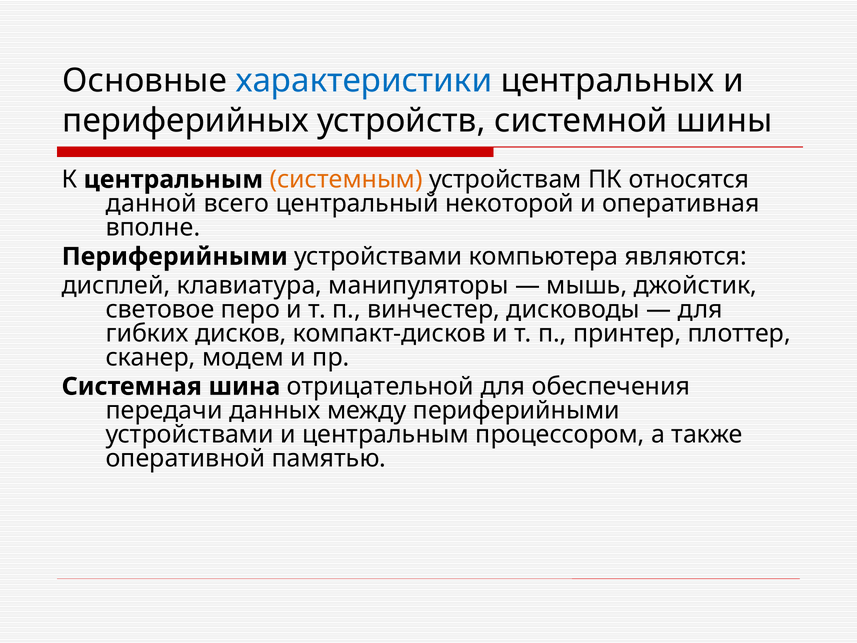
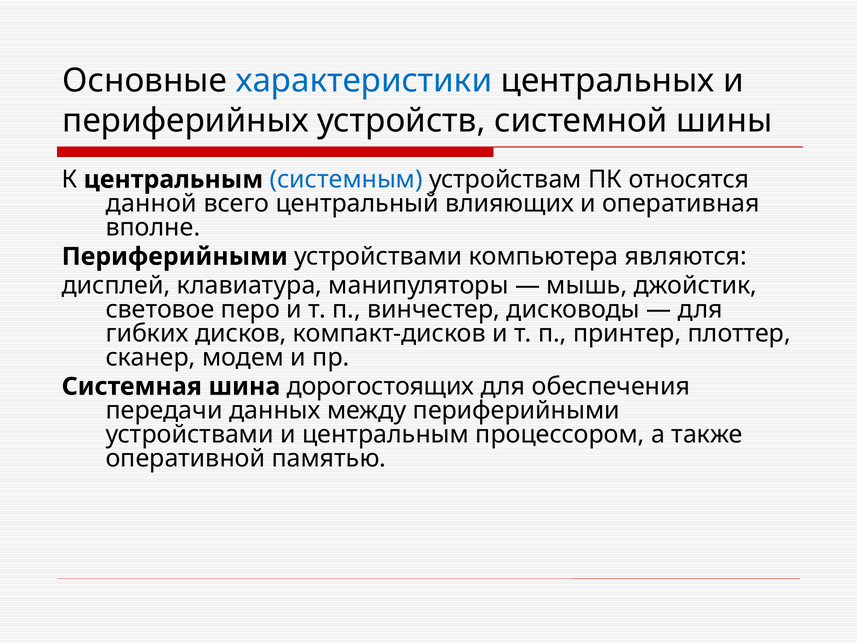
системным colour: orange -> blue (346, 179)
некоторой: некоторой -> влияющих (510, 203)
отрицательной: отрицательной -> дорогостоящих (380, 386)
